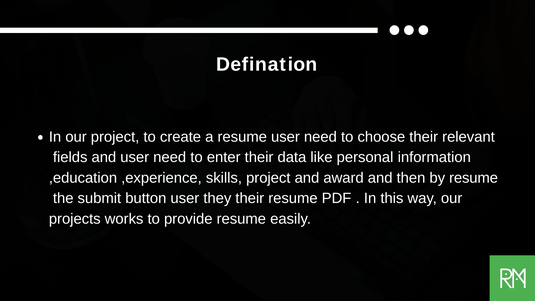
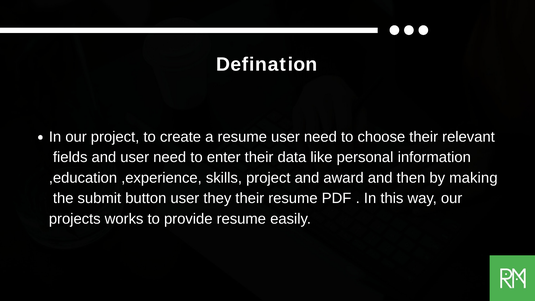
by resume: resume -> making (473, 178)
